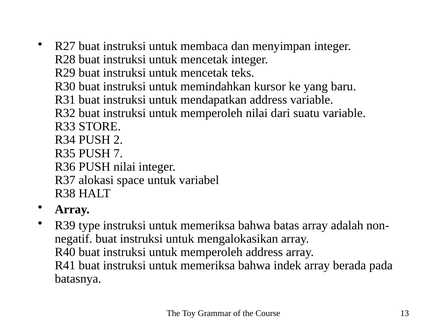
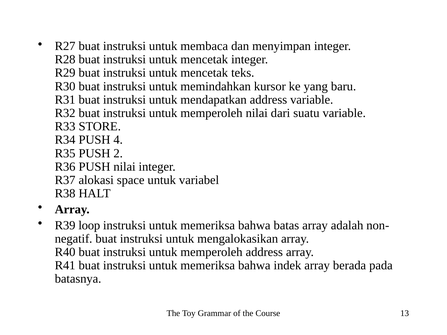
2: 2 -> 4 (118, 140)
7: 7 -> 2 (118, 153)
type: type -> loop (89, 225)
